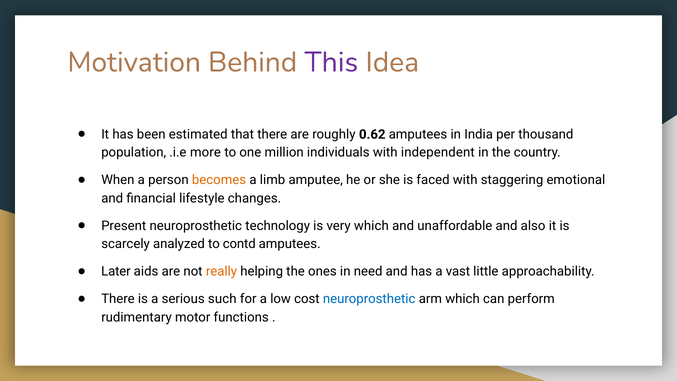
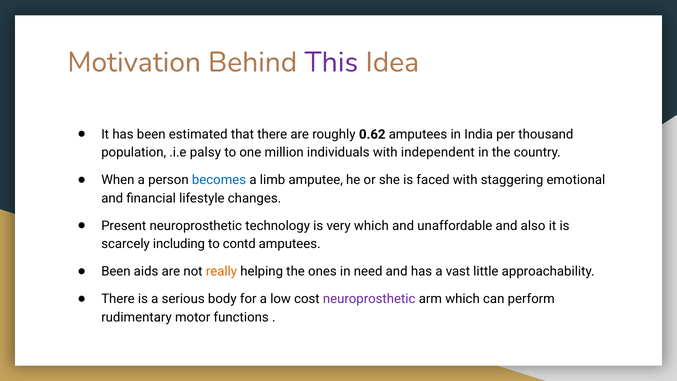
more: more -> palsy (205, 152)
becomes colour: orange -> blue (219, 180)
analyzed: analyzed -> including (179, 244)
Later: Later -> Been (116, 271)
such: such -> body (222, 299)
neuroprosthetic colour: blue -> purple (369, 299)
